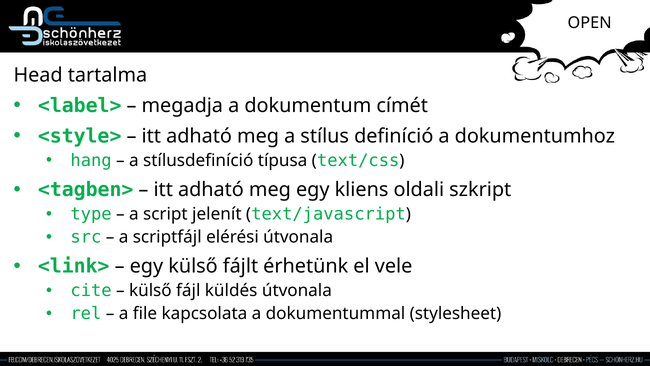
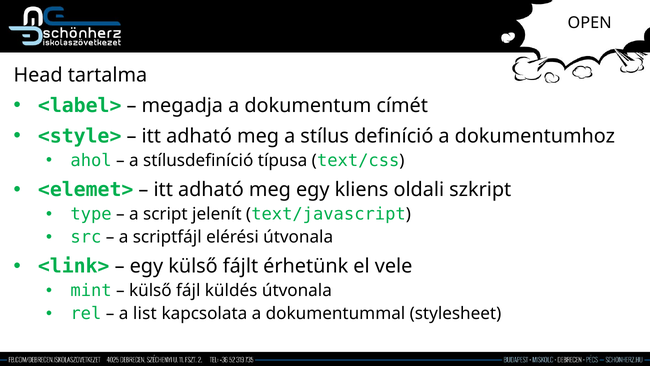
hang: hang -> ahol (91, 160)
<tagben>: <tagben> -> <elemet> (86, 189)
cite: cite -> mint (91, 290)
file: file -> list (145, 313)
